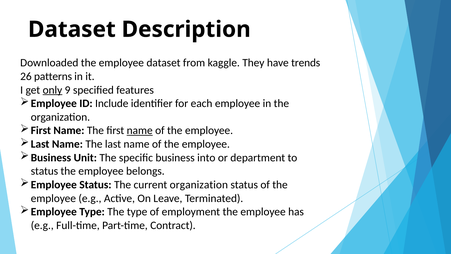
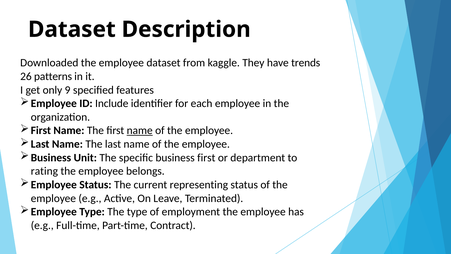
only underline: present -> none (52, 90)
business into: into -> first (206, 157)
status: status -> rating (44, 171)
current organization: organization -> representing (199, 185)
